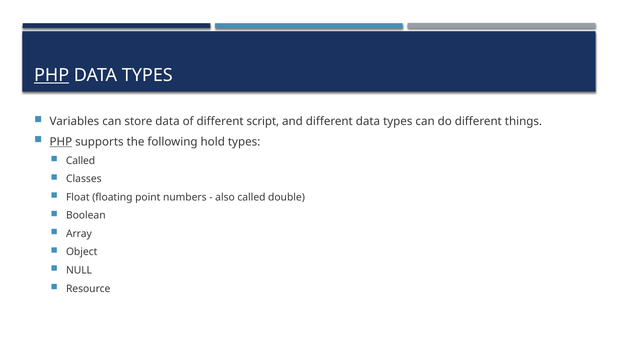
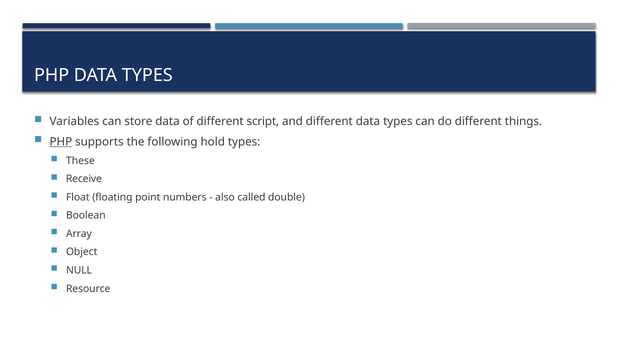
PHP underline: present -> none (52, 75)
Called: Called -> These (80, 160)
Classes: Classes -> Receive (84, 179)
